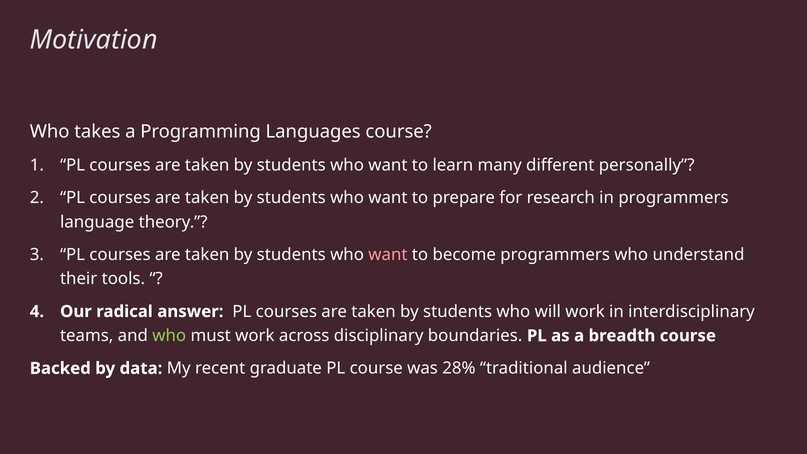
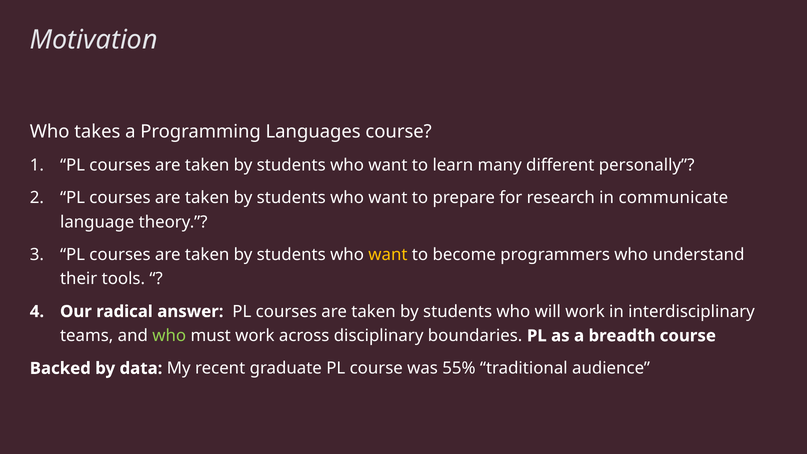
in programmers: programmers -> communicate (673, 198)
want colour: pink -> yellow (388, 255)
28%: 28% -> 55% (459, 368)
